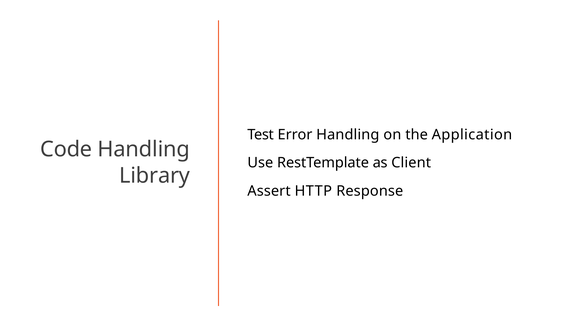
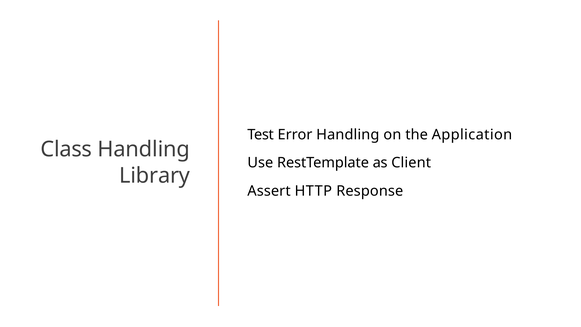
Code: Code -> Class (66, 149)
